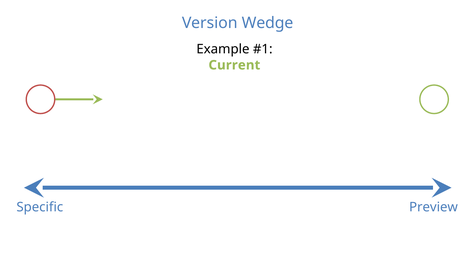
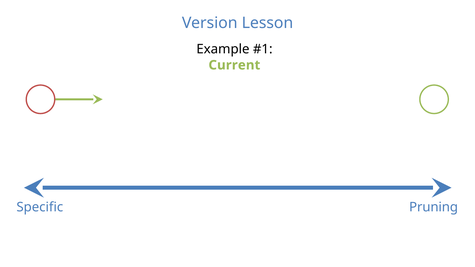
Wedge: Wedge -> Lesson (267, 23)
Preview: Preview -> Pruning (434, 207)
